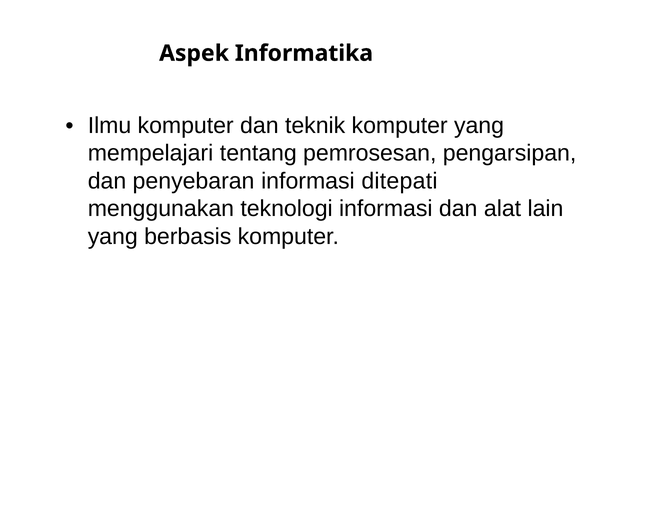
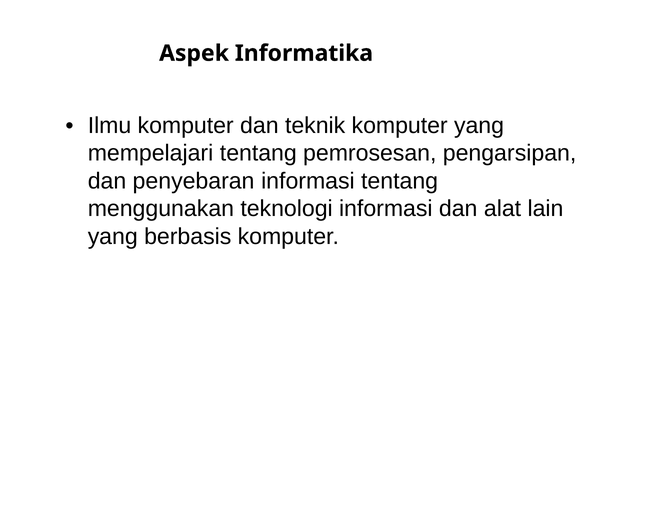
informasi ditepati: ditepati -> tentang (400, 181)
